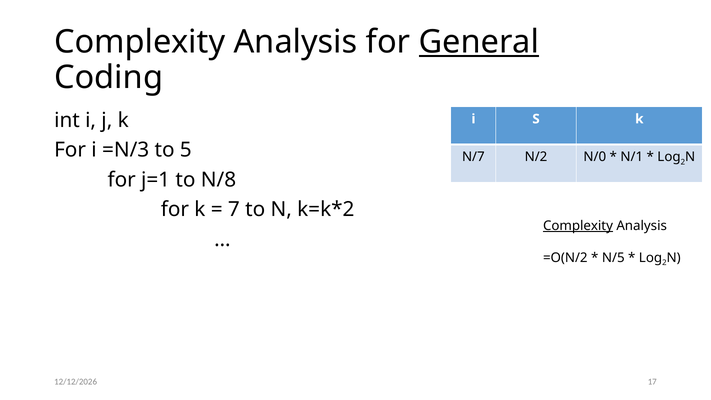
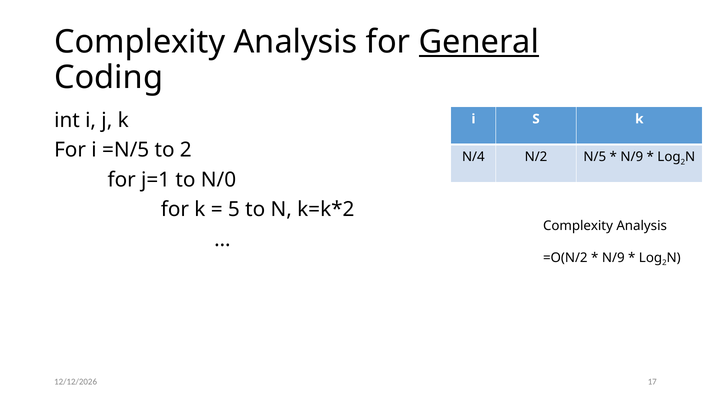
=N/3: =N/3 -> =N/5 (126, 150)
to 5: 5 -> 2 (186, 150)
N/7: N/7 -> N/4 (473, 157)
N/0: N/0 -> N/5 (595, 157)
N/1: N/1 -> N/9 (632, 157)
N/8: N/8 -> N/0 (218, 180)
7: 7 -> 5 (234, 209)
Complexity underline: present -> none (578, 226)
N/5: N/5 -> N/9 (613, 258)
